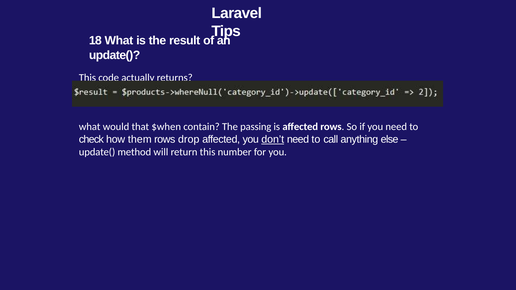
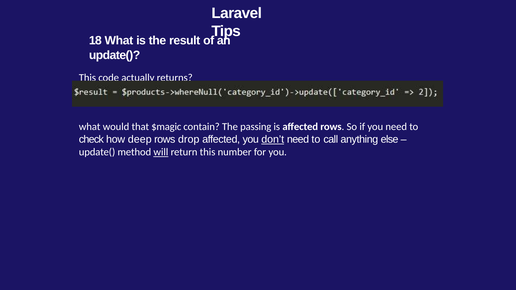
$when: $when -> $magic (166, 127)
them: them -> deep (140, 140)
will underline: none -> present (161, 152)
